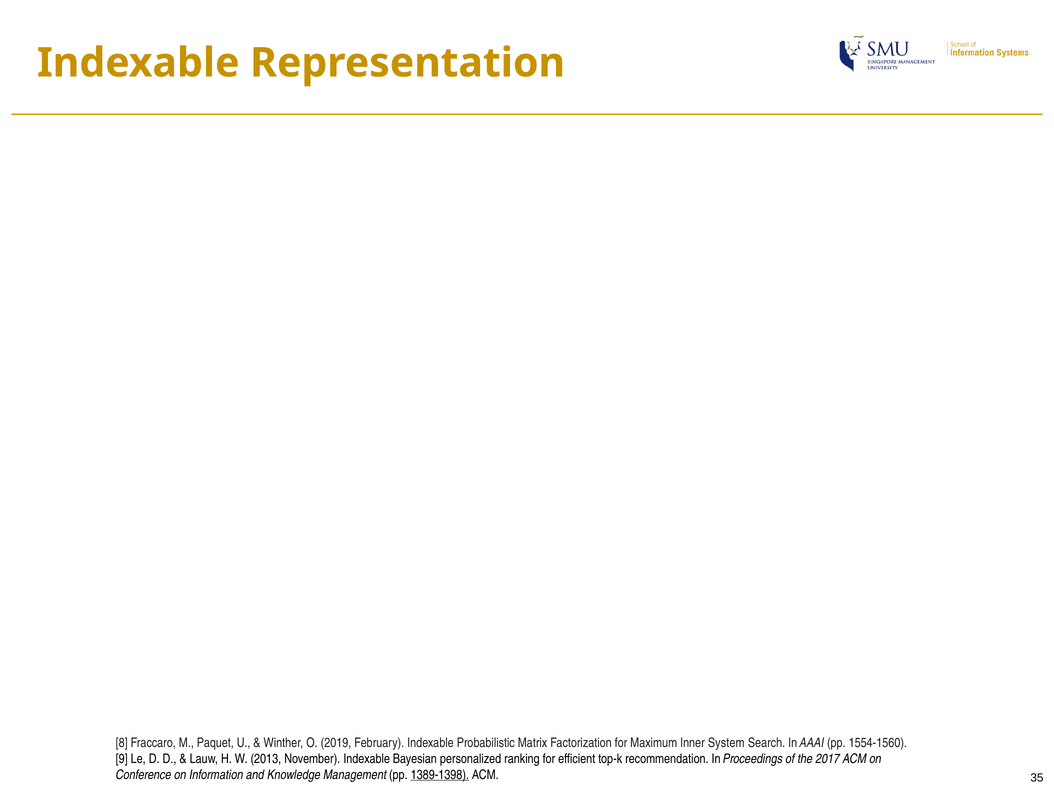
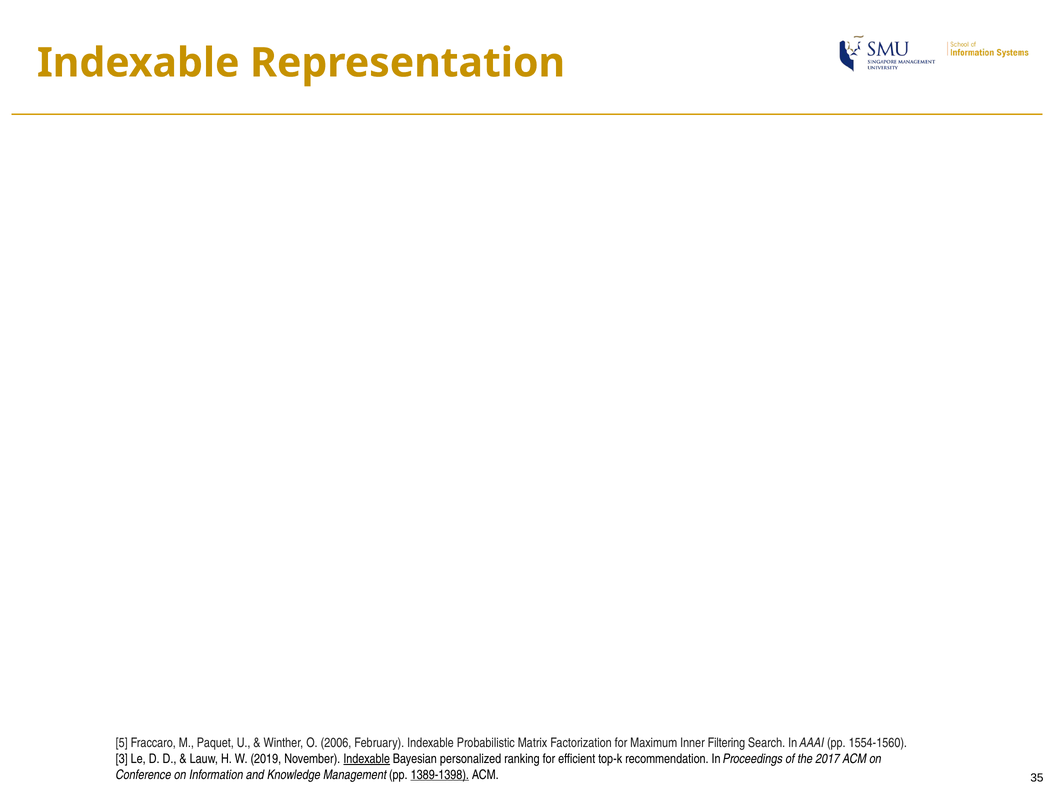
8: 8 -> 5 (122, 742)
2019: 2019 -> 2006 (336, 742)
System: System -> Filtering (726, 742)
9: 9 -> 3 (122, 758)
2013: 2013 -> 2019 (266, 758)
Indexable underline: none -> present (367, 758)
